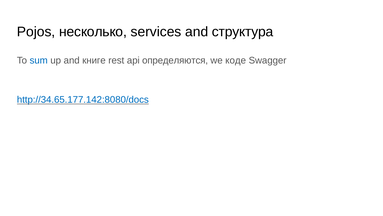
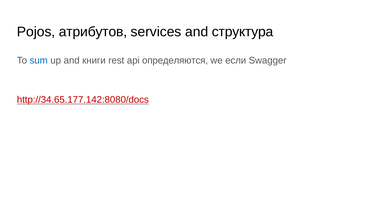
несколько: несколько -> атрибутов (93, 32)
книге: книге -> книги (94, 60)
коде: коде -> если (236, 60)
http://34.65.177.142:8080/docs colour: blue -> red (83, 99)
